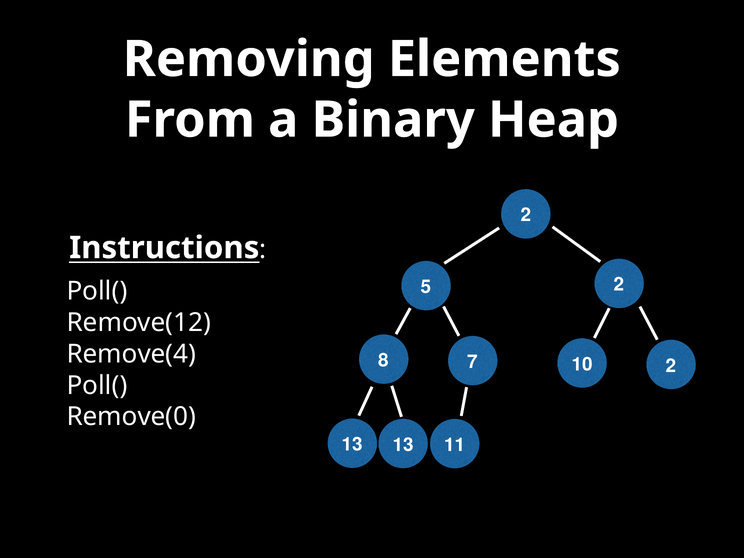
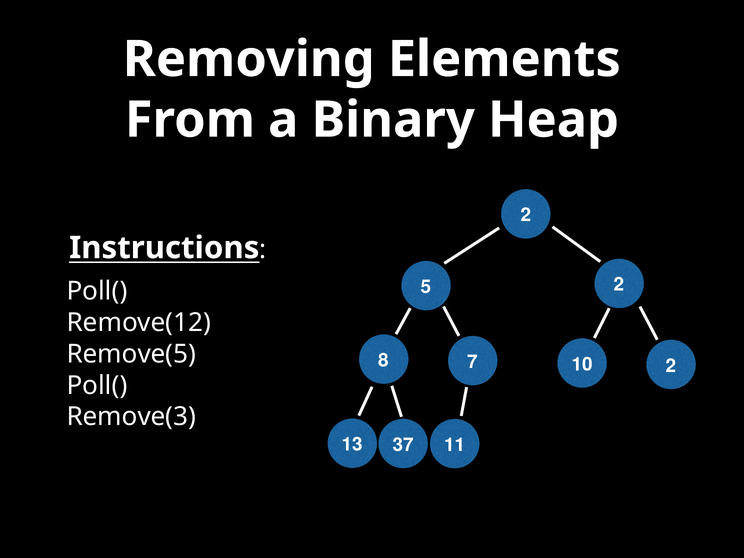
Remove(4: Remove(4 -> Remove(5 (131, 354)
Remove(0: Remove(0 -> Remove(3 (131, 417)
13 13: 13 -> 37 (403, 445)
